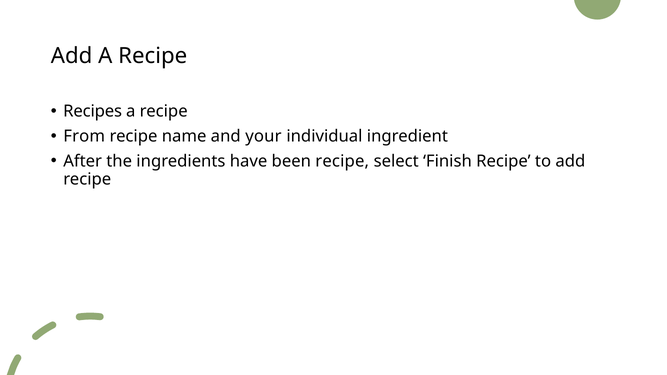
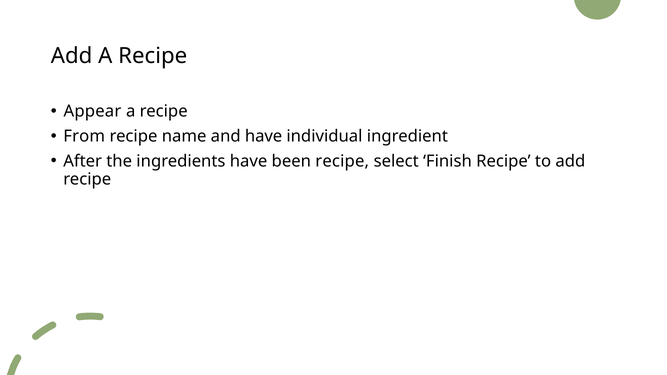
Recipes: Recipes -> Appear (92, 111)
and your: your -> have (264, 136)
